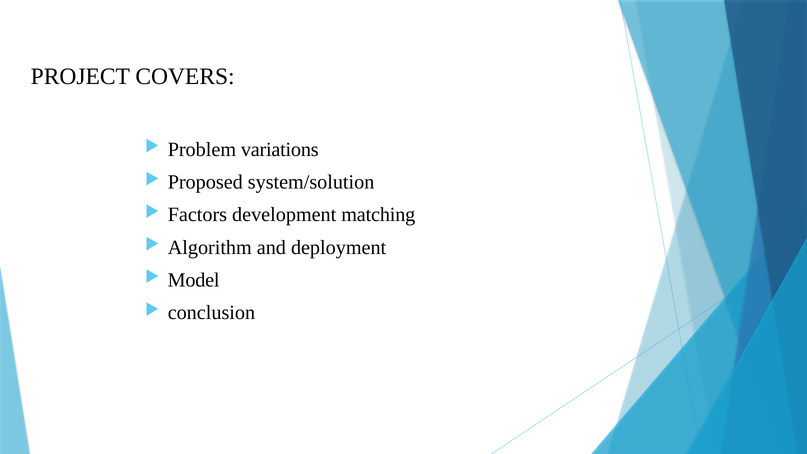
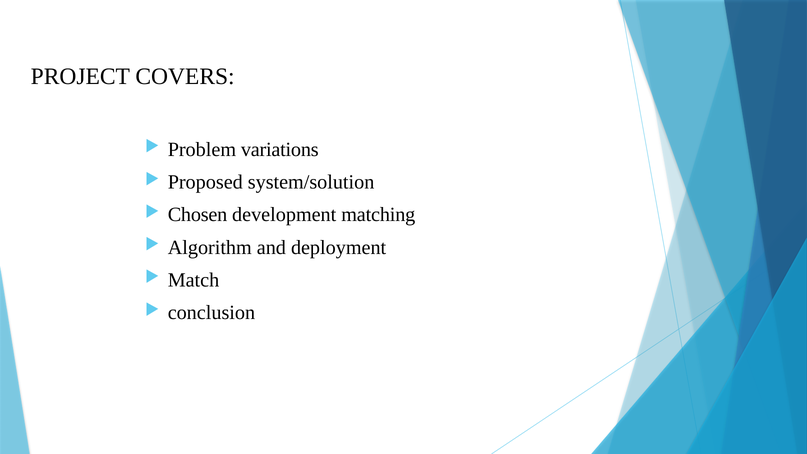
Factors: Factors -> Chosen (198, 215)
Model: Model -> Match (193, 280)
